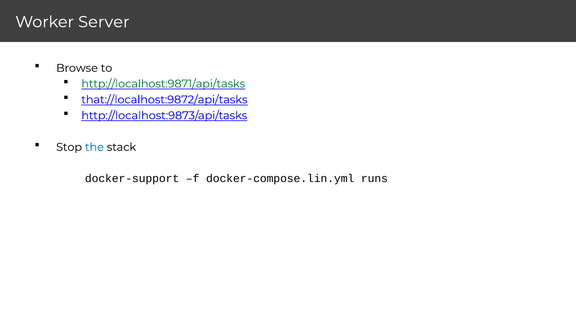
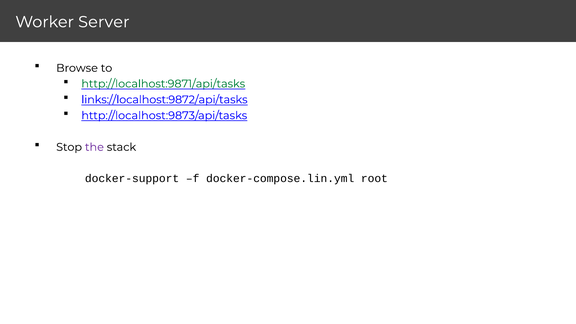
that://localhost:9872/api/tasks: that://localhost:9872/api/tasks -> links://localhost:9872/api/tasks (164, 100)
the colour: blue -> purple (94, 147)
runs: runs -> root (374, 179)
